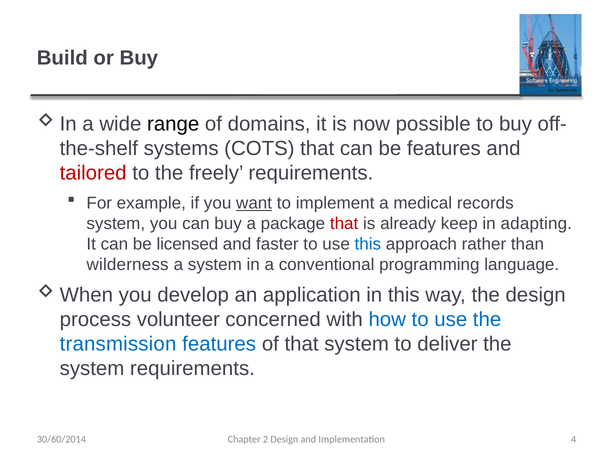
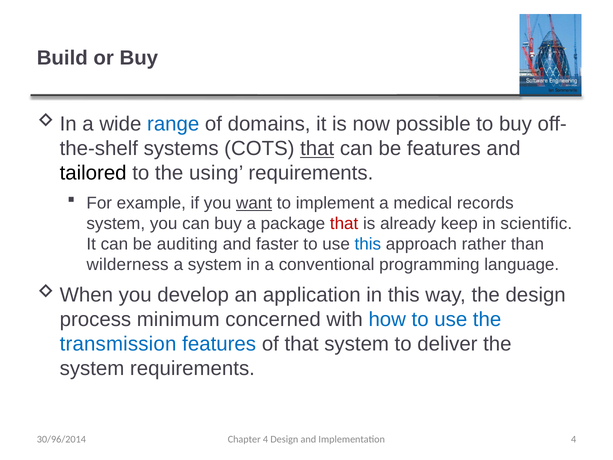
range colour: black -> blue (173, 124)
that underline: none -> present (317, 149)
tailored colour: red -> black (93, 173)
freely: freely -> using (216, 173)
adapting: adapting -> scientific (536, 223)
licensed: licensed -> auditing (187, 244)
volunteer: volunteer -> minimum (178, 319)
Chapter 2: 2 -> 4 (266, 439)
30/60/2014: 30/60/2014 -> 30/96/2014 (61, 439)
